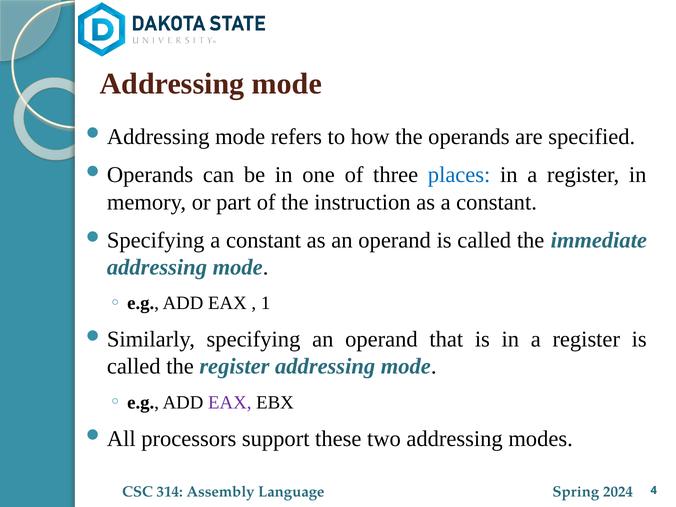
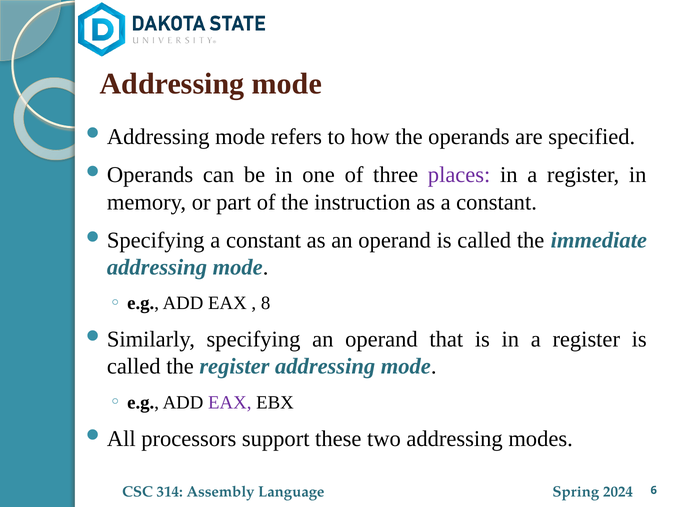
places colour: blue -> purple (459, 175)
1: 1 -> 8 (266, 303)
4: 4 -> 6 (654, 490)
